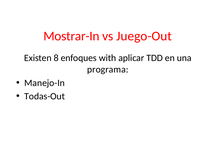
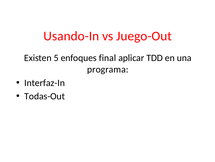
Mostrar-In: Mostrar-In -> Usando-In (71, 36)
8: 8 -> 5 (56, 58)
with: with -> final (107, 58)
Manejo-In: Manejo-In -> Interfaz-In (45, 82)
